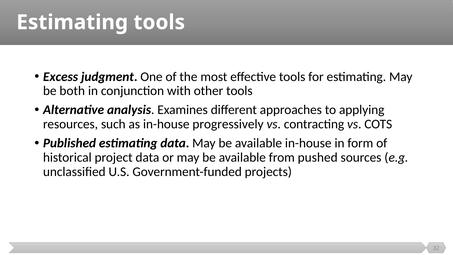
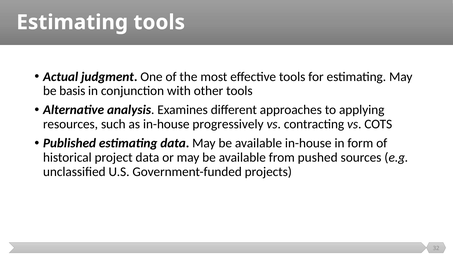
Excess: Excess -> Actual (61, 77)
both: both -> basis (72, 91)
